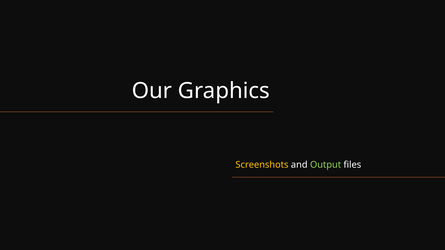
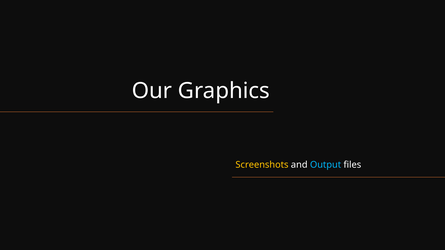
Output colour: light green -> light blue (326, 165)
